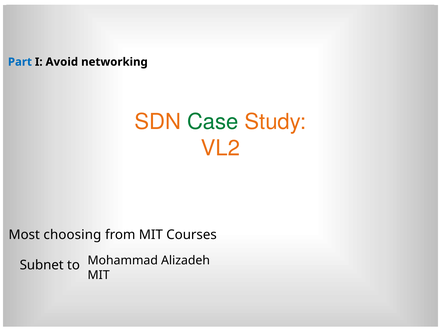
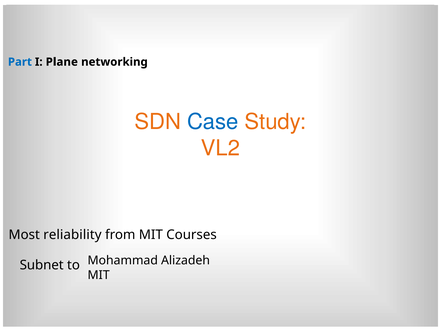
Avoid: Avoid -> Plane (62, 62)
Case colour: green -> blue (213, 122)
choosing: choosing -> reliability (72, 235)
